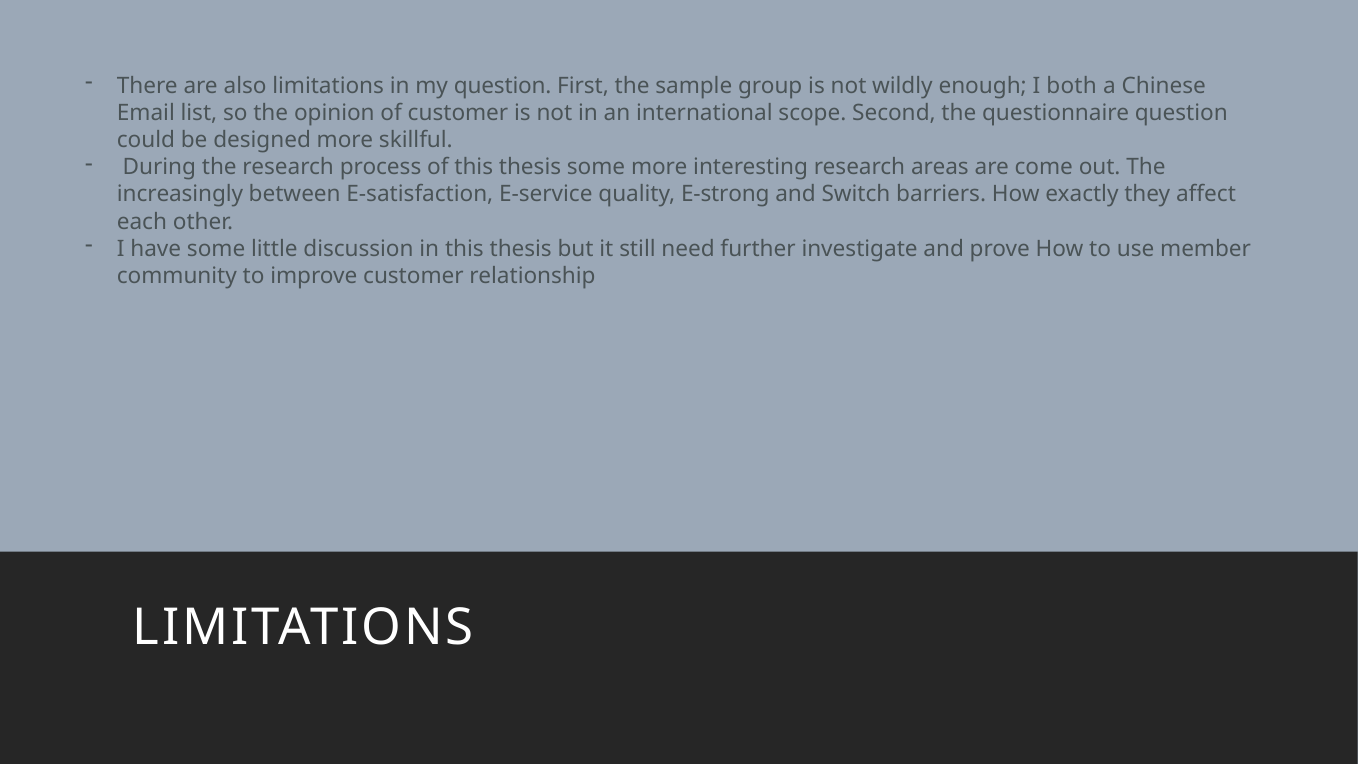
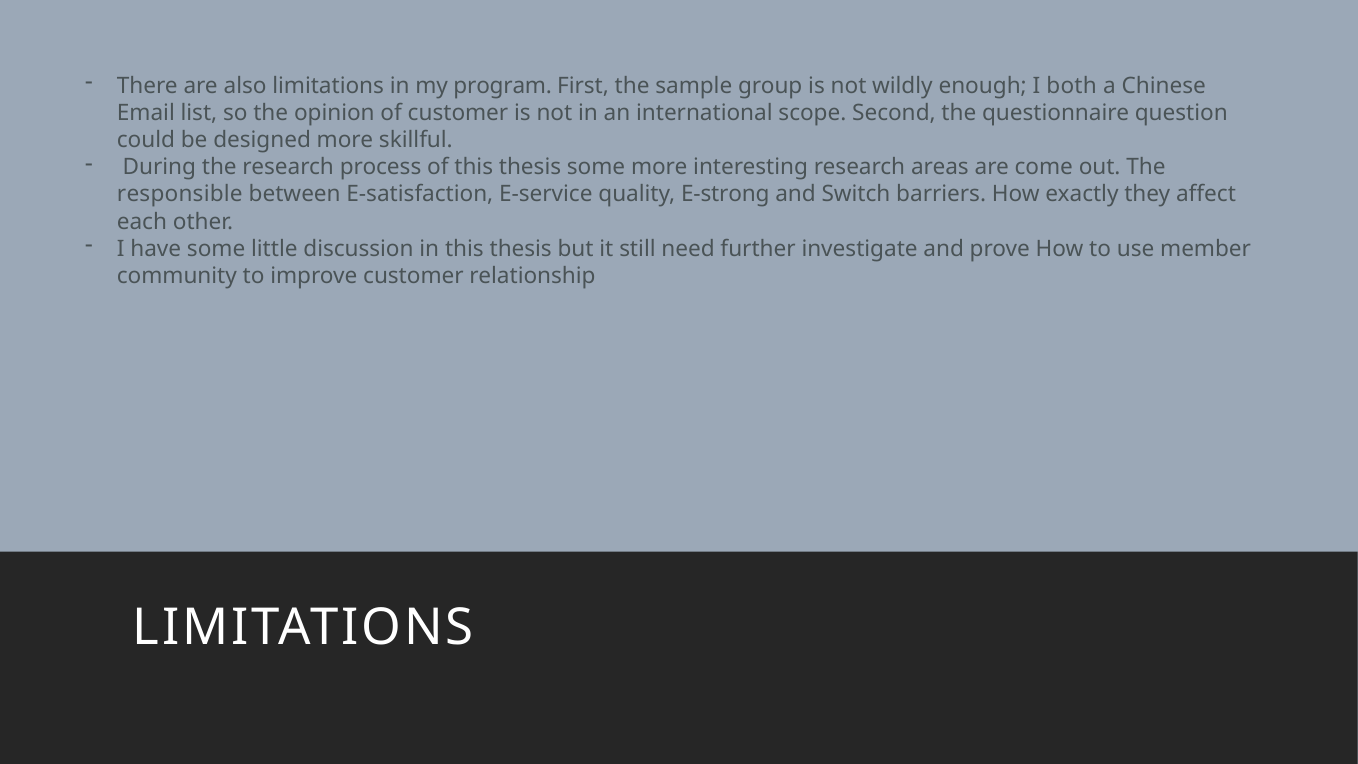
my question: question -> program (503, 86)
increasingly: increasingly -> responsible (180, 194)
